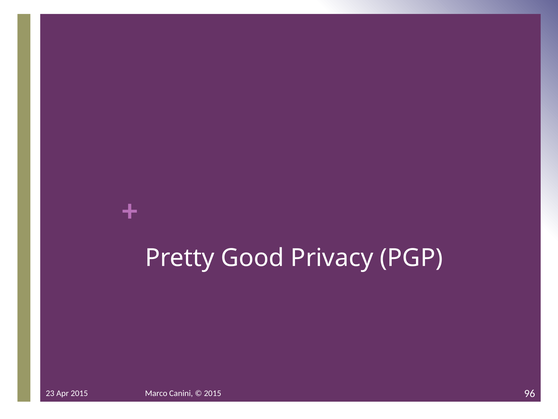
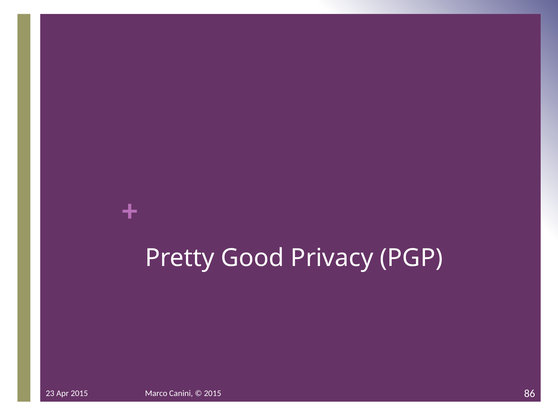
96: 96 -> 86 (530, 393)
